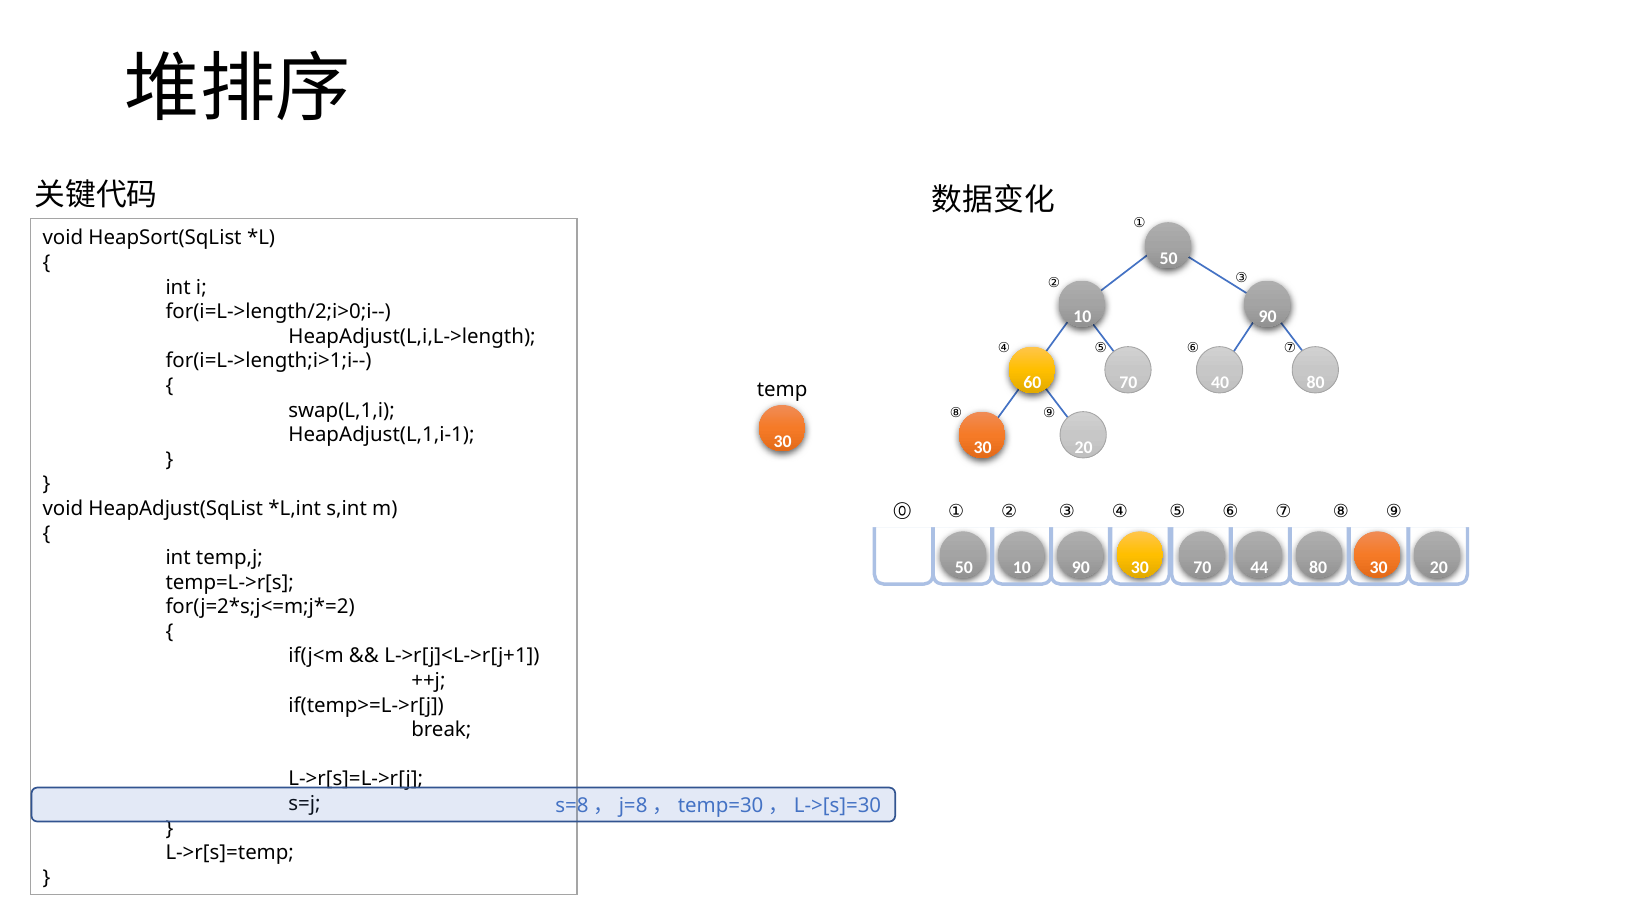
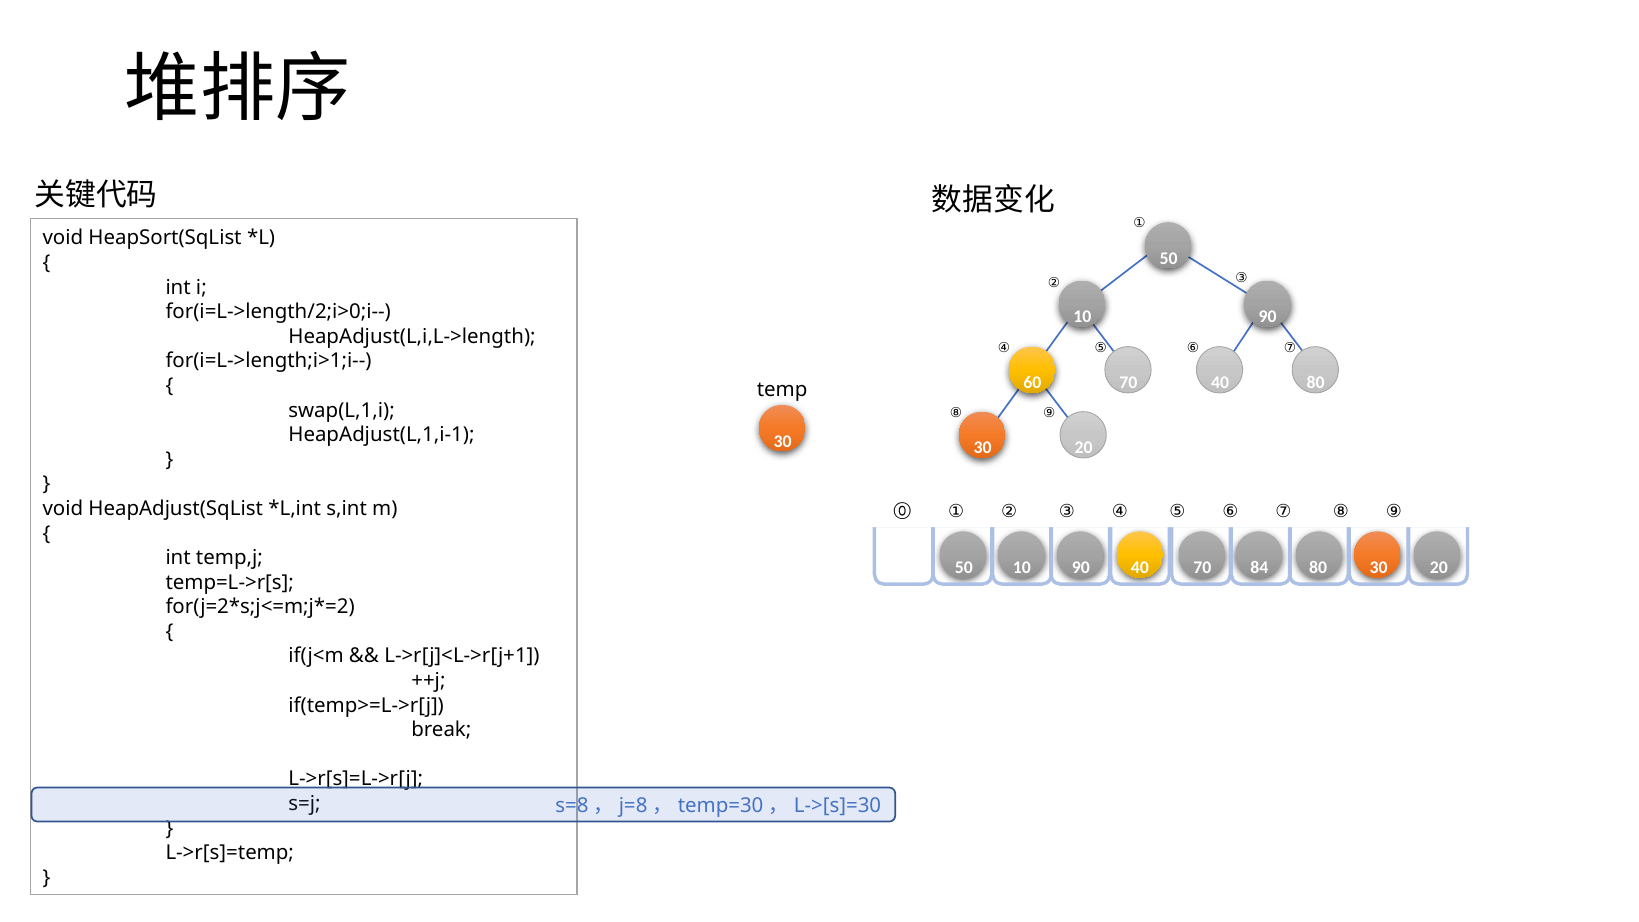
90 30: 30 -> 40 (1140, 568)
44: 44 -> 84 (1259, 568)
